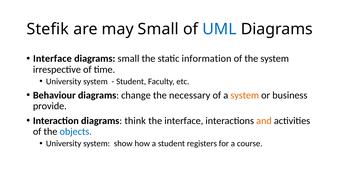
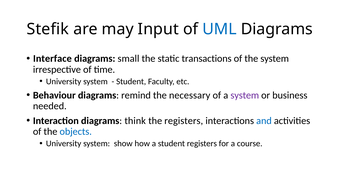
may Small: Small -> Input (158, 29)
information: information -> transactions (207, 59)
change: change -> remind (136, 95)
system colour: orange -> purple (245, 95)
provide: provide -> needed (50, 106)
the interface: interface -> registers (184, 121)
and colour: orange -> blue (264, 121)
